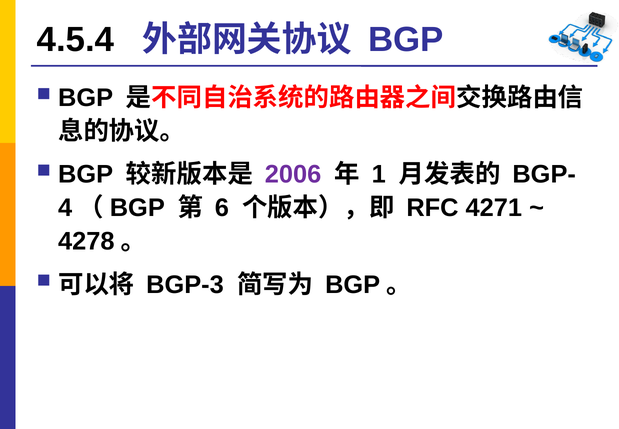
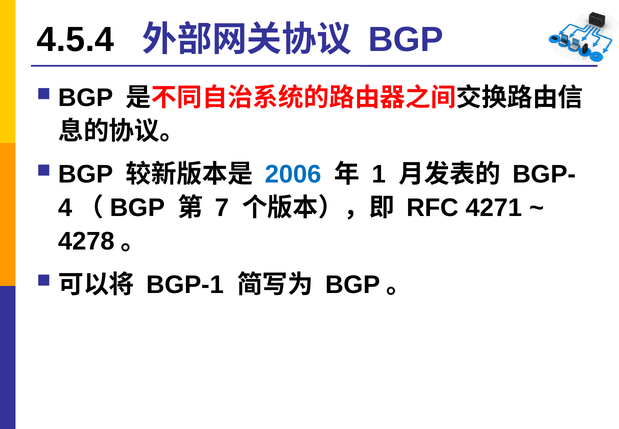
2006 colour: purple -> blue (293, 174)
6: 6 -> 7 (222, 208)
BGP-3: BGP-3 -> BGP-1 (185, 284)
